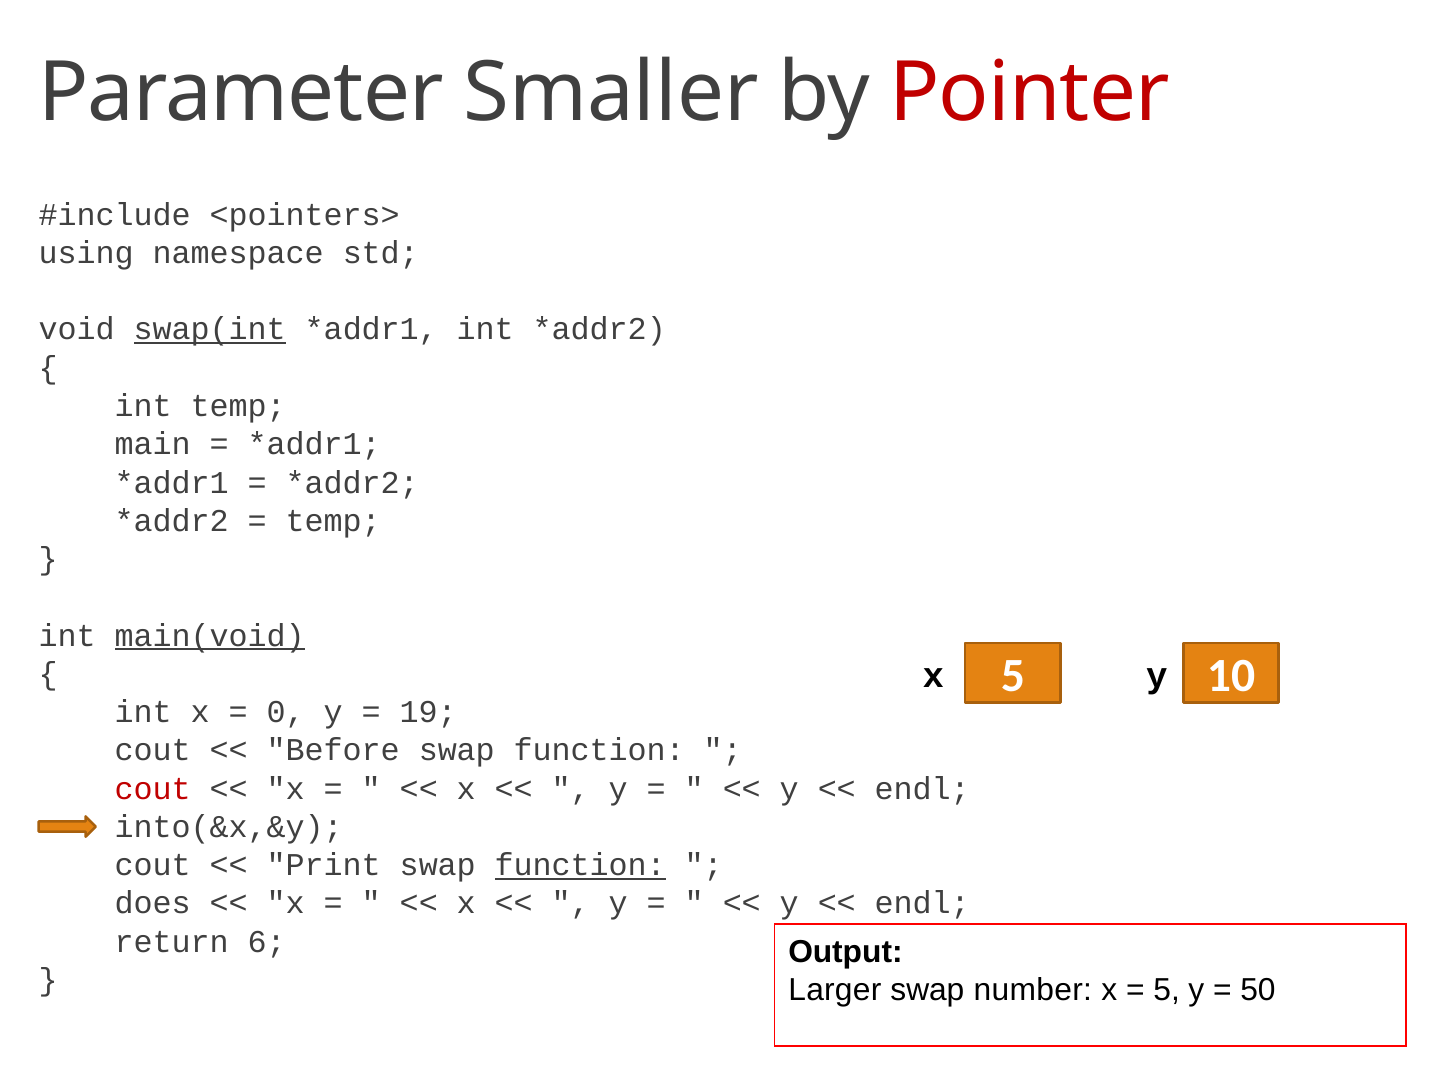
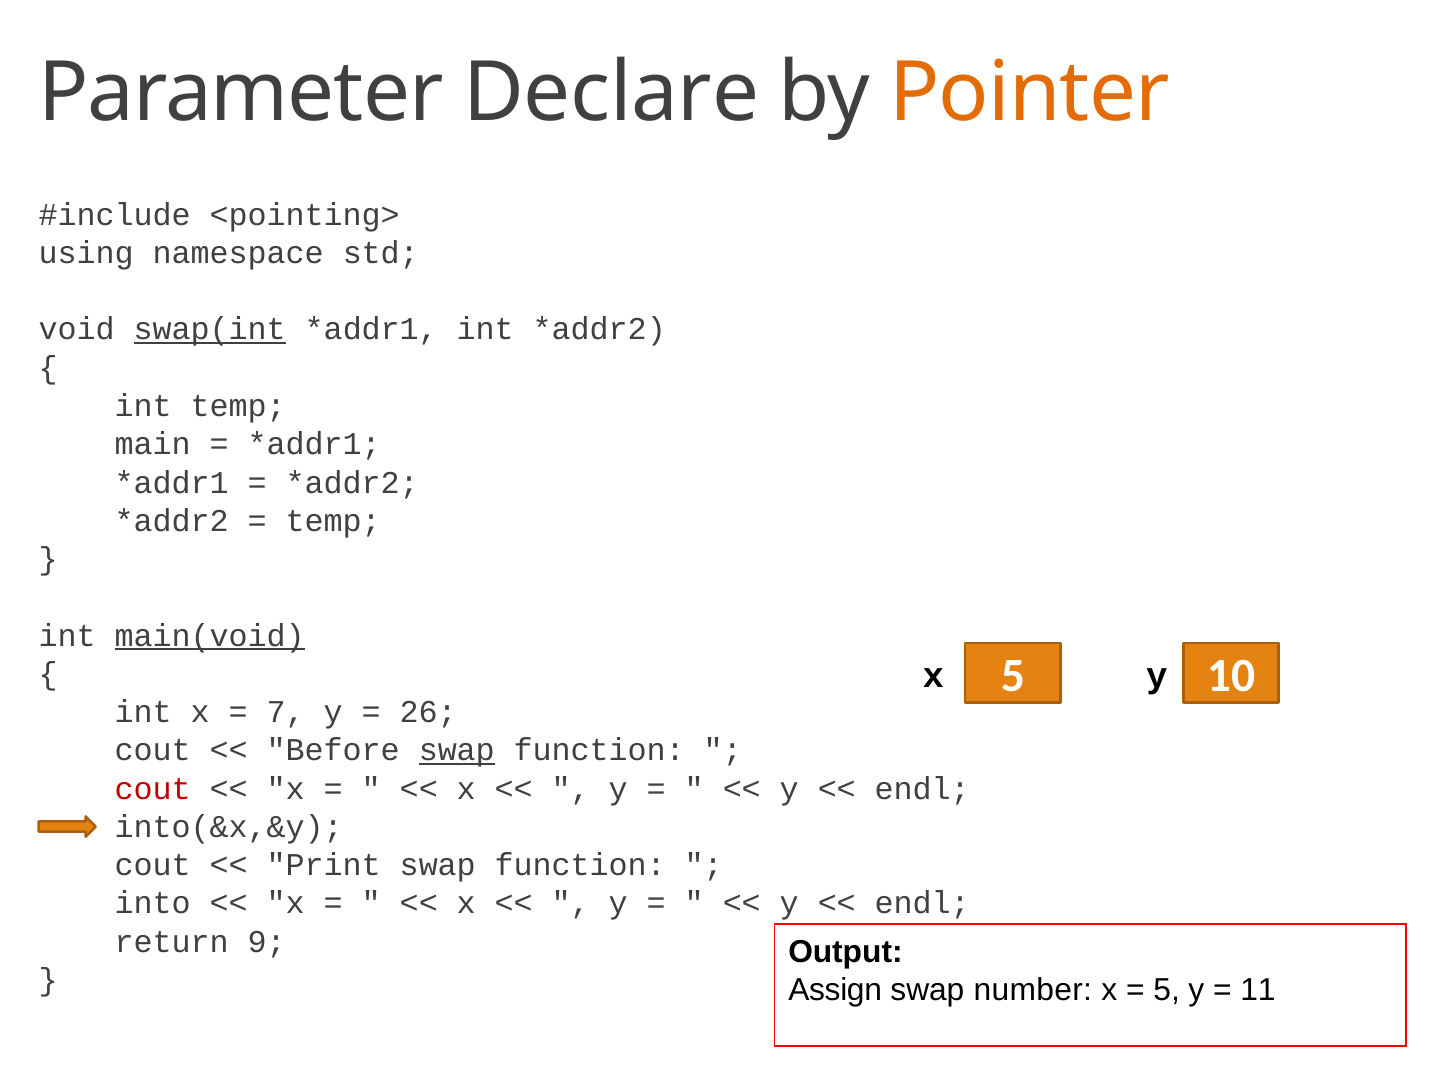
Smaller: Smaller -> Declare (611, 93)
Pointer colour: red -> orange (1030, 93)
<pointers>: <pointers> -> <pointing> (305, 215)
0: 0 -> 7 (286, 712)
19: 19 -> 26 (428, 712)
swap underline: none -> present (457, 751)
function underline: present -> none (580, 866)
does: does -> into (153, 904)
6: 6 -> 9 (267, 942)
Larger: Larger -> Assign (835, 990)
50: 50 -> 11 (1258, 990)
